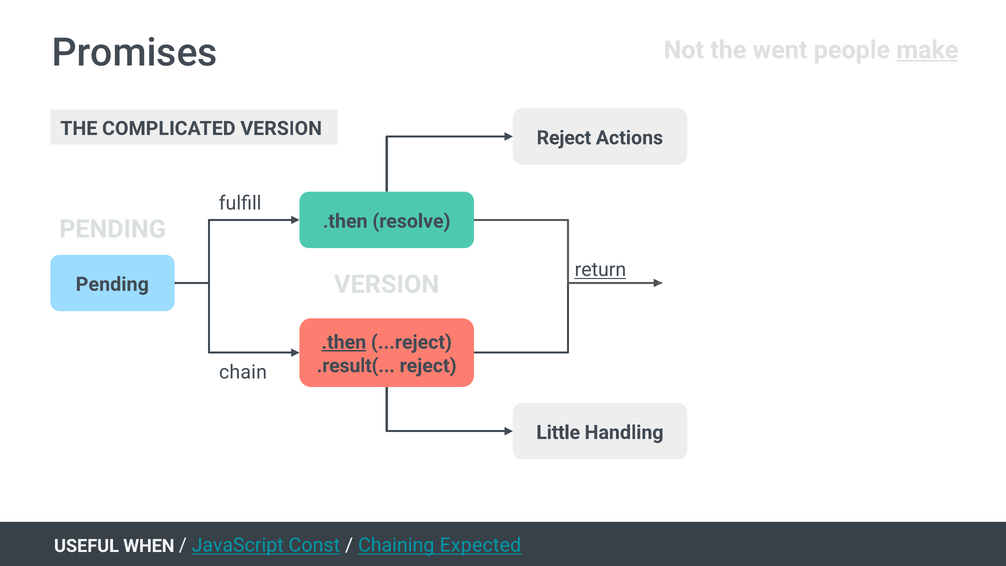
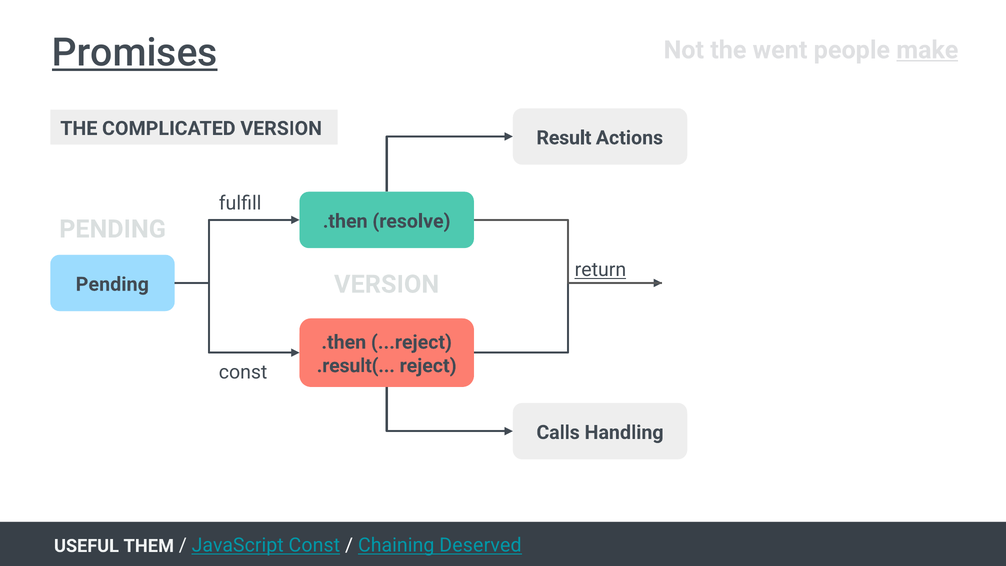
Promises underline: none -> present (135, 53)
Reject: Reject -> Result (564, 138)
.then underline: present -> none (344, 342)
chain: chain -> const (243, 372)
Little: Little -> Calls (558, 432)
WHEN: WHEN -> THEM (149, 546)
Expected: Expected -> Deserved (480, 545)
